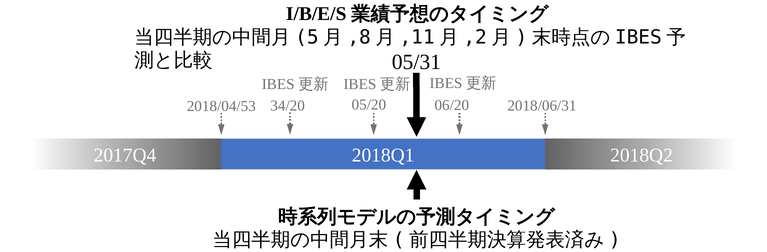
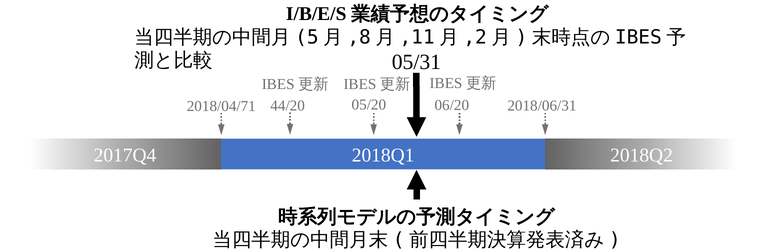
34/20: 34/20 -> 44/20 (288, 106)
2018/04/53: 2018/04/53 -> 2018/04/71 (221, 106)
